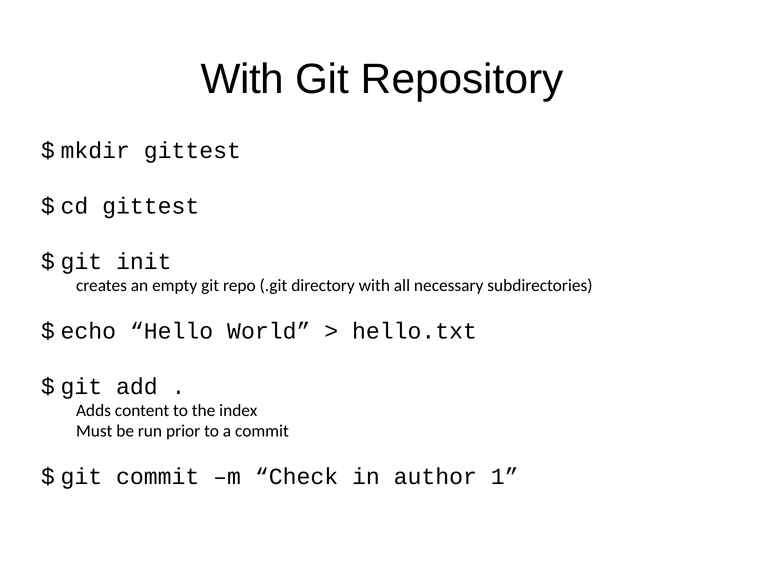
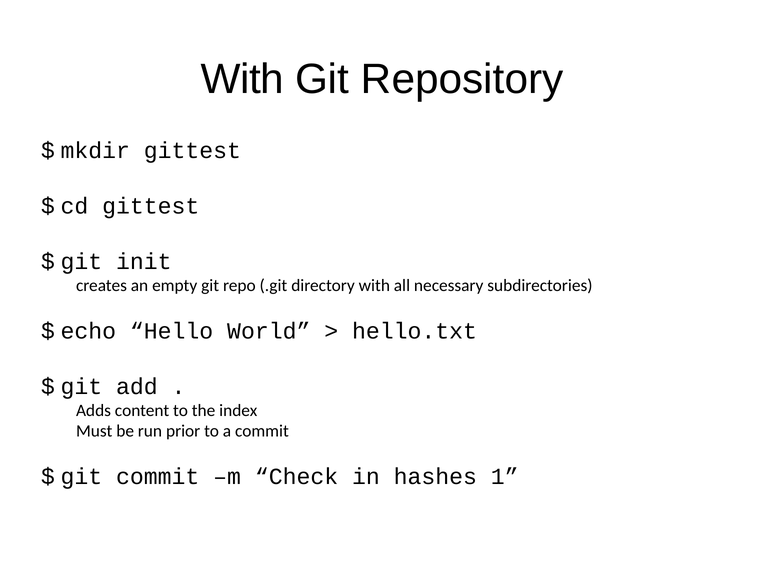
author: author -> hashes (435, 477)
